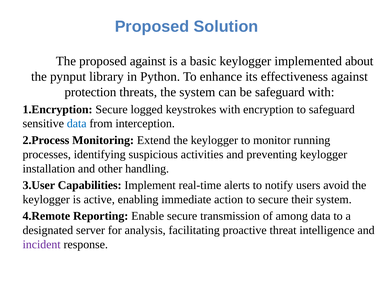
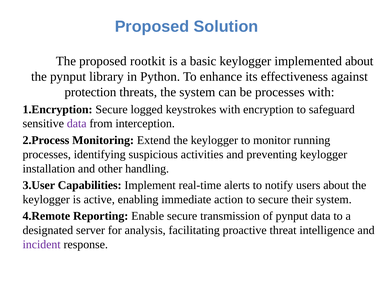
proposed against: against -> rootkit (148, 61)
be safeguard: safeguard -> processes (280, 92)
data colour: blue -> purple (77, 124)
users avoid: avoid -> about (336, 185)
of among: among -> pynput (292, 216)
